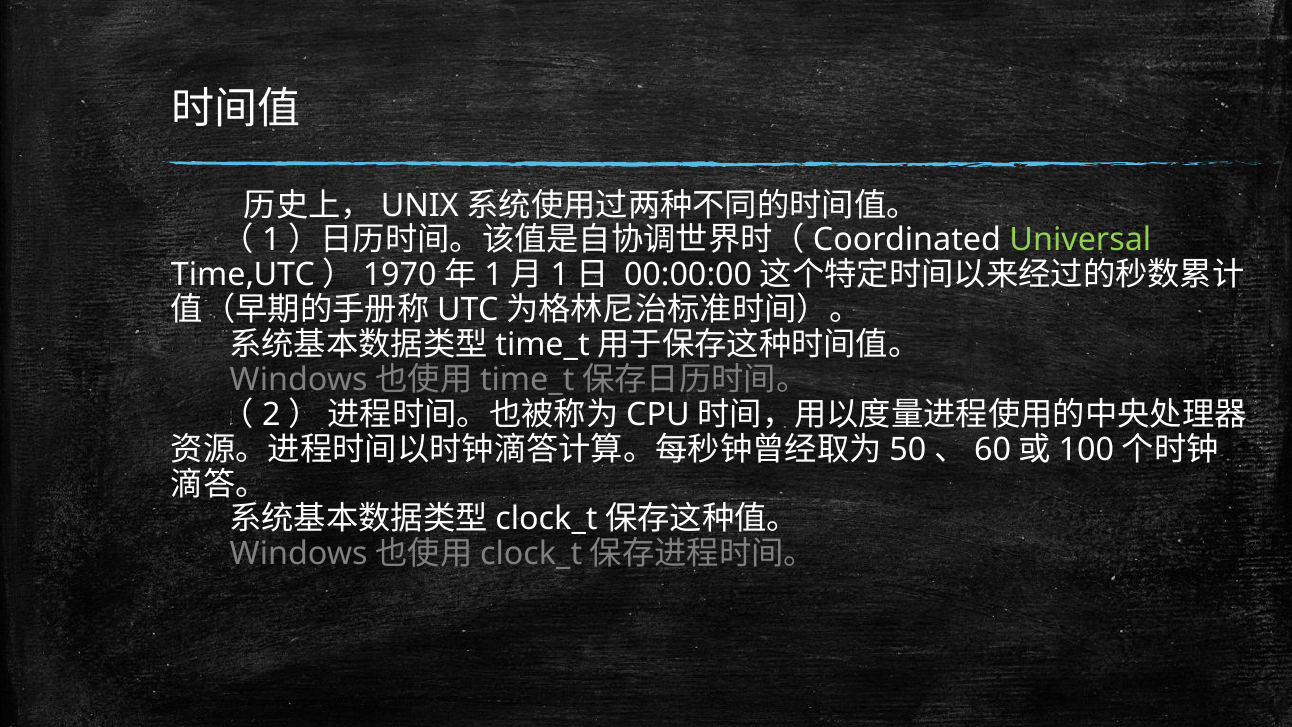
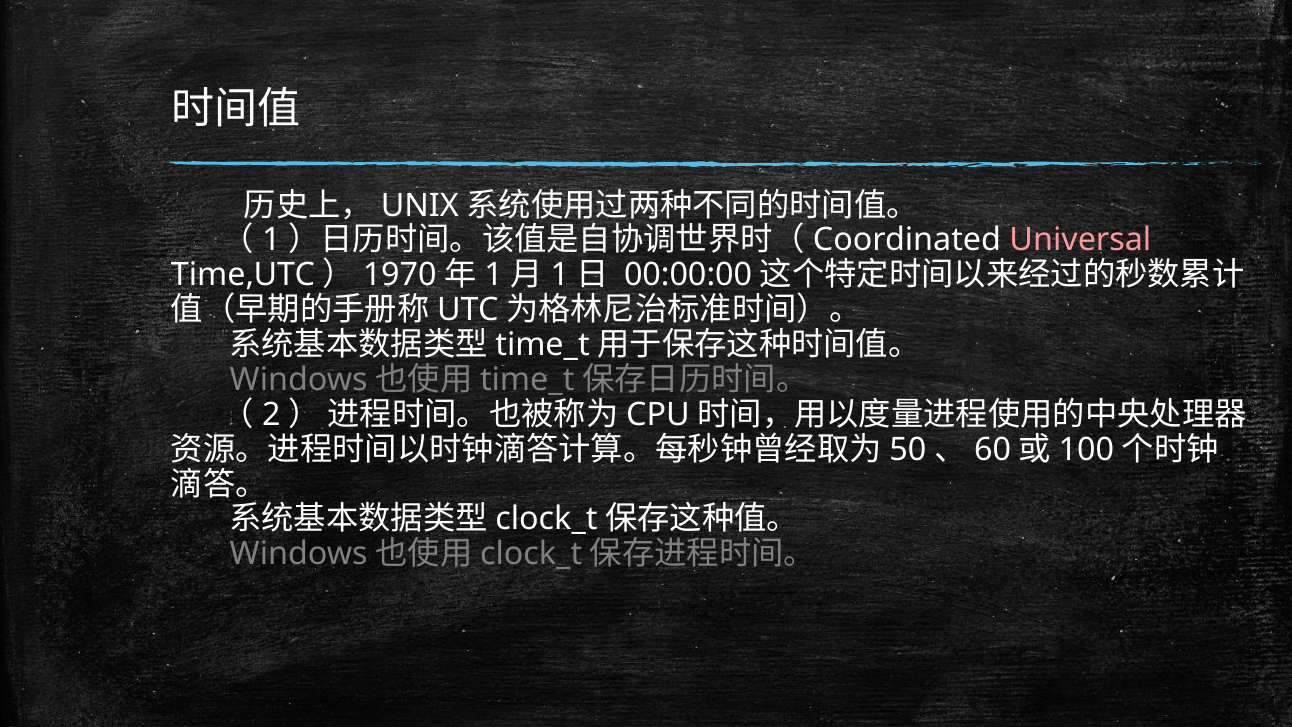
Universal colour: light green -> pink (1080, 240)
